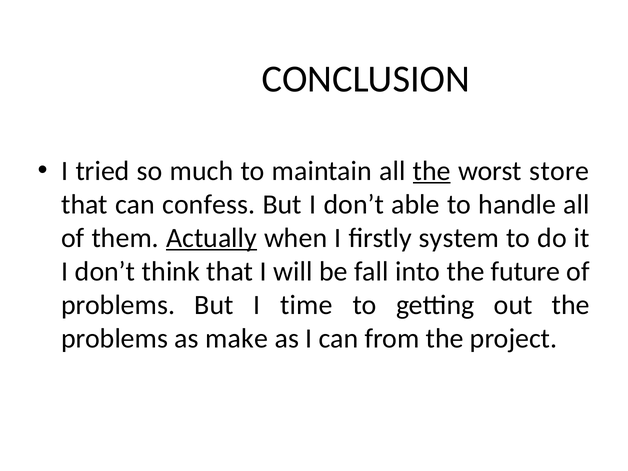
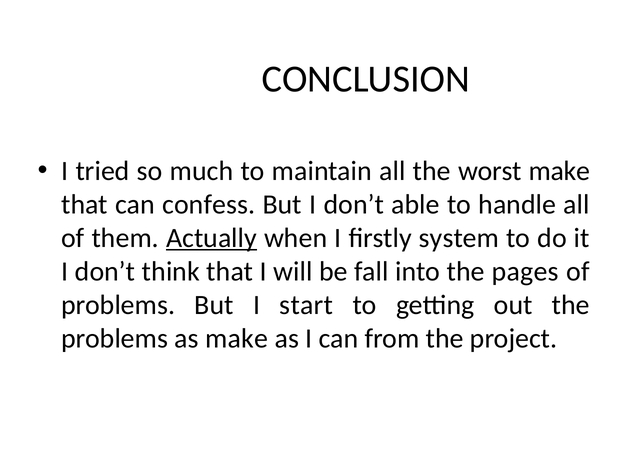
the underline: present -> none (432, 171)
worst store: store -> make (559, 171)
future: future -> pages (525, 271)
time: time -> start (306, 305)
